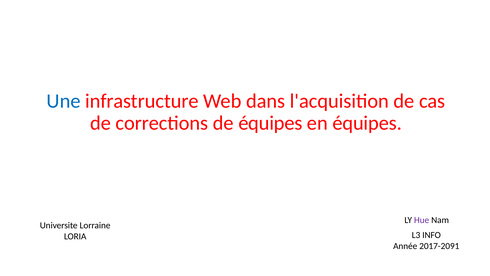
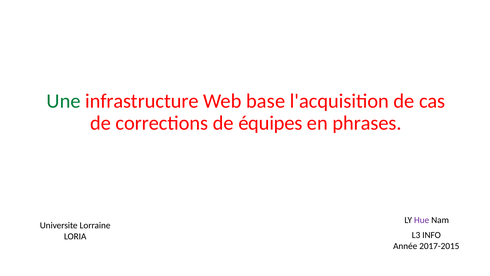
Une colour: blue -> green (64, 101)
dans: dans -> base (266, 101)
en équipes: équipes -> phrases (367, 123)
2017-2091: 2017-2091 -> 2017-2015 (439, 246)
